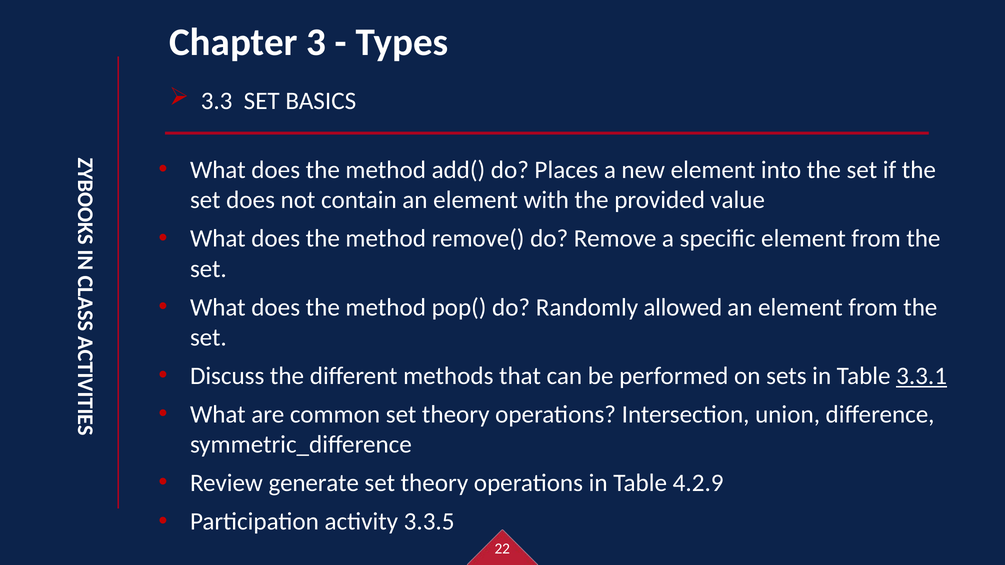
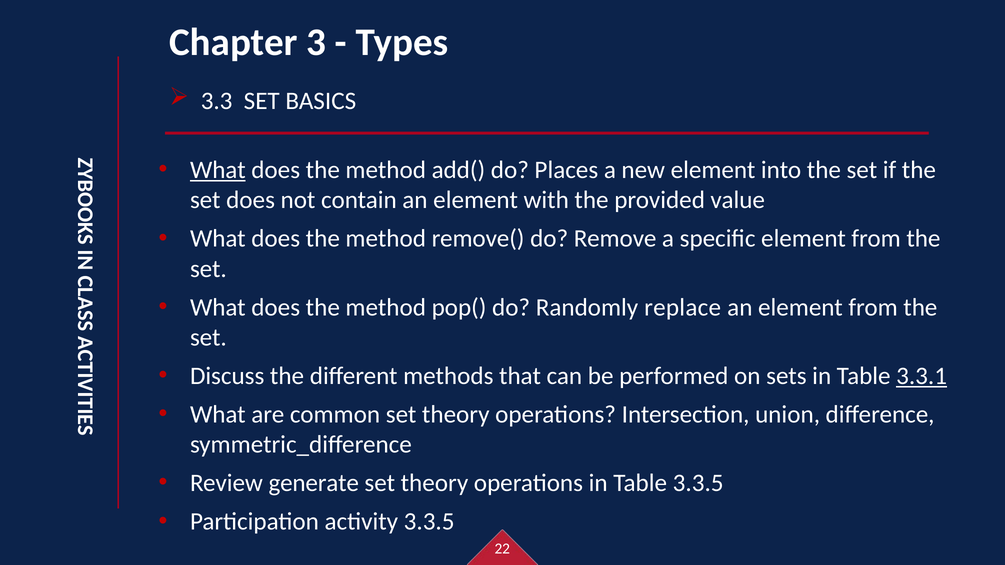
What underline: none -> present (218, 170)
allowed: allowed -> replace (683, 307)
Table 4.2.9: 4.2.9 -> 3.3.5 (698, 483)
